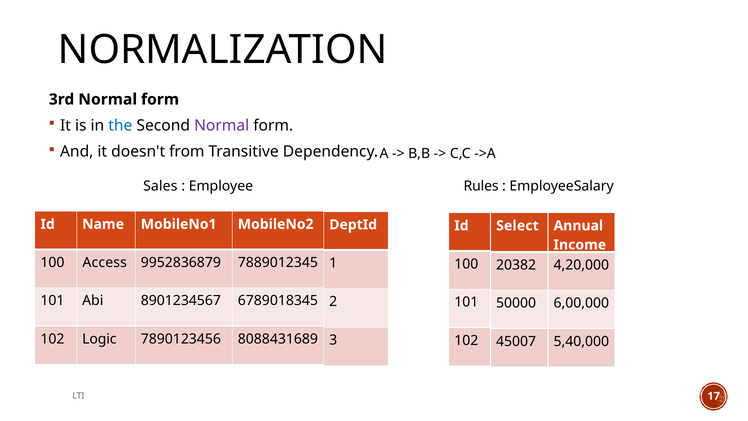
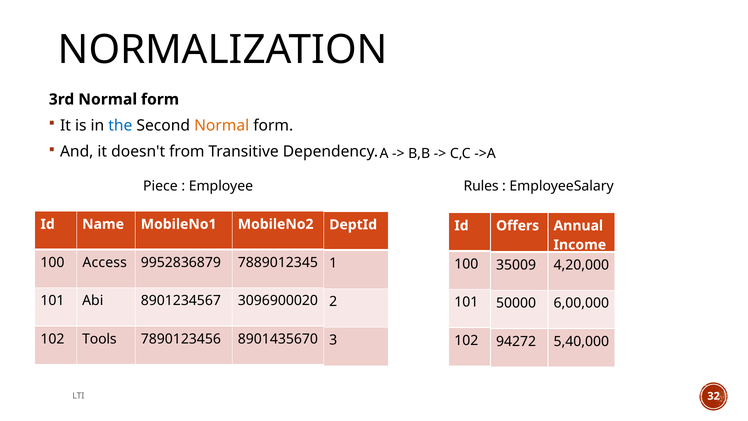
Normal colour: purple -> orange (222, 126)
Sales: Sales -> Piece (160, 186)
Select: Select -> Offers (518, 226)
20382: 20382 -> 35009 (516, 265)
6789018345: 6789018345 -> 3096900020 (278, 301)
Logic: Logic -> Tools (99, 339)
8088431689: 8088431689 -> 8901435670 (278, 339)
45007: 45007 -> 94272 (516, 341)
17: 17 -> 32 (714, 396)
